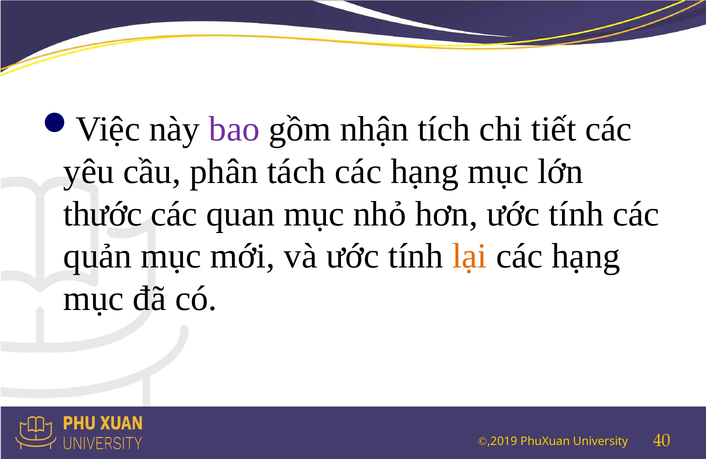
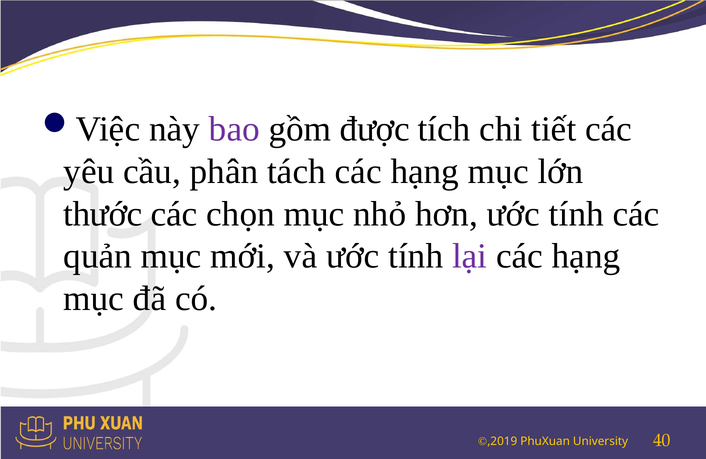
nhận: nhận -> được (375, 129)
quan: quan -> chọn (241, 214)
lại colour: orange -> purple (470, 256)
